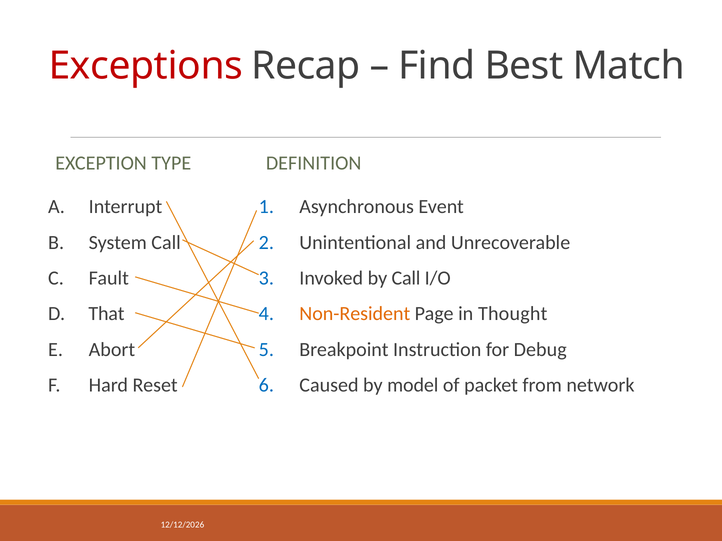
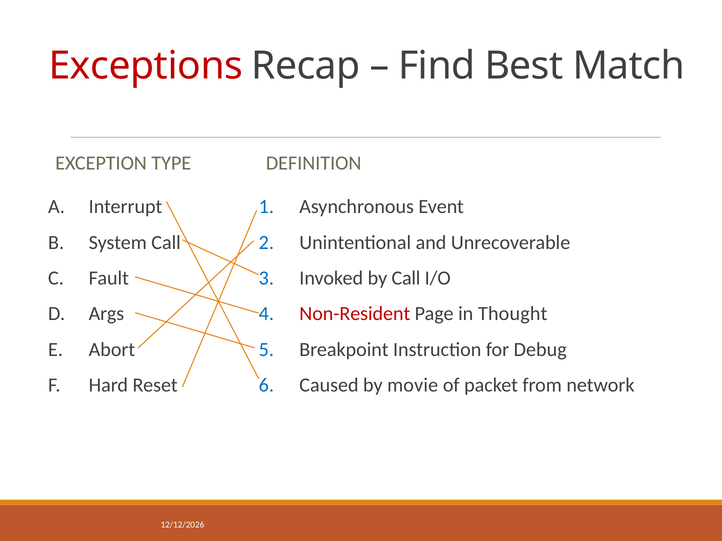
That: That -> Args (106, 314)
Non-Resident colour: orange -> red (355, 314)
model: model -> movie (413, 386)
